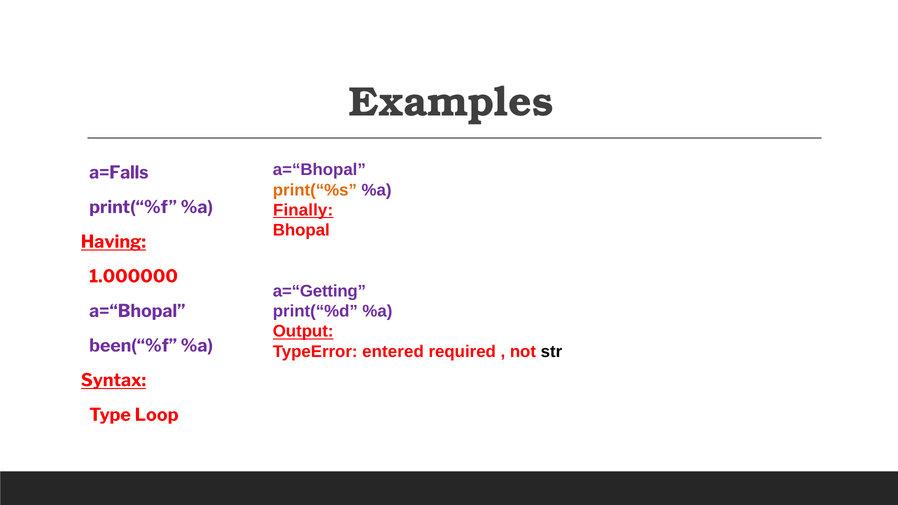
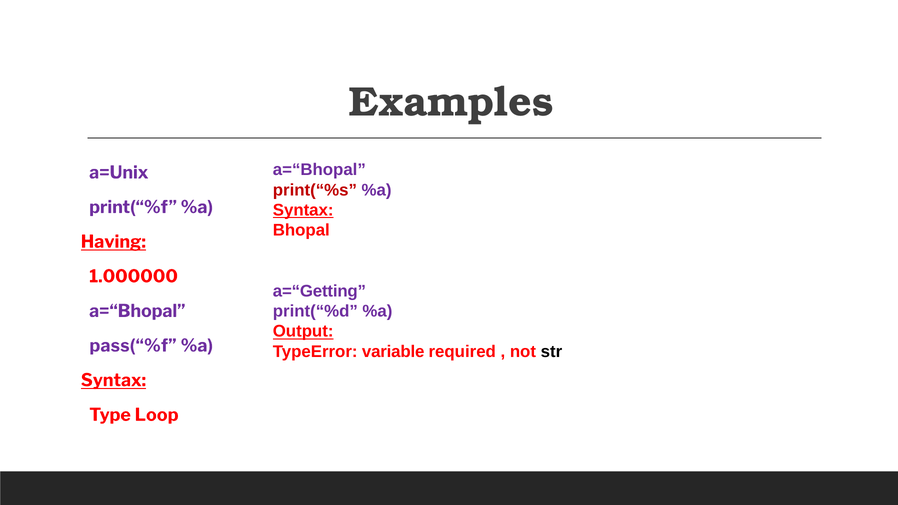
a=Falls: a=Falls -> a=Unix (119, 173)
print(“%s colour: orange -> red (315, 190)
Finally: Finally -> Syntax (303, 210)
been(“%f: been(“%f -> pass(“%f (133, 346)
entered: entered -> variable (393, 352)
